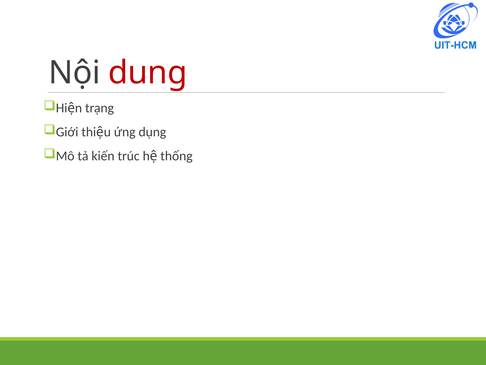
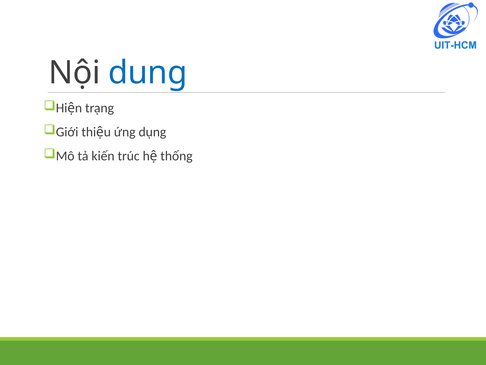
dung colour: red -> blue (148, 73)
